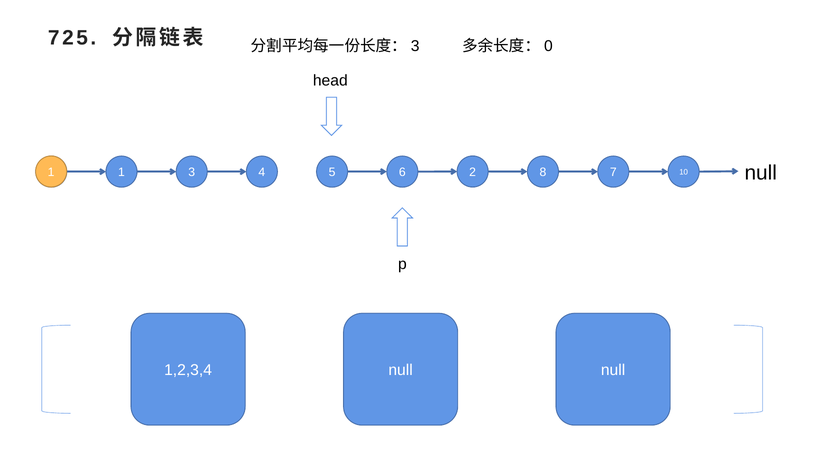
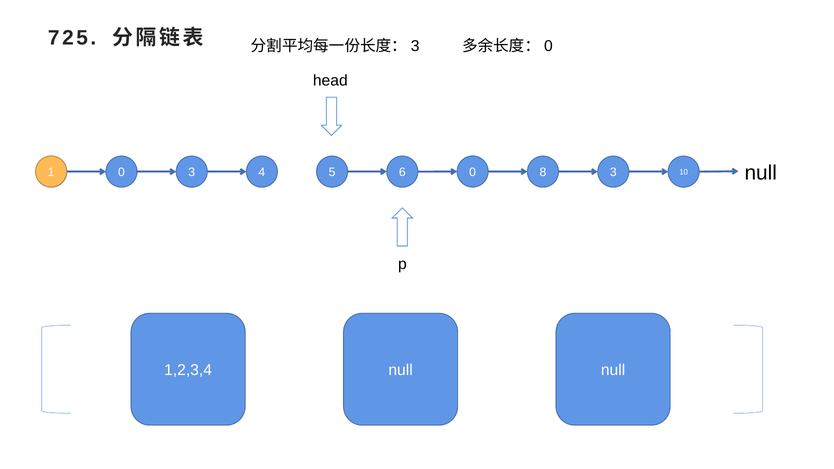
1: 1 -> 0 (121, 173)
2: 2 -> 0 (473, 172)
8 7: 7 -> 3 (613, 173)
